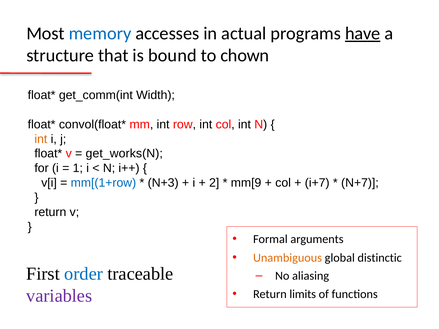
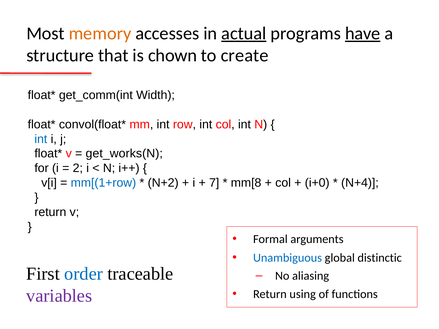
memory colour: blue -> orange (100, 33)
actual underline: none -> present (244, 33)
bound: bound -> chown (173, 55)
chown: chown -> create (245, 55)
int colour: orange -> blue (41, 139)
1: 1 -> 2 (78, 168)
N+3: N+3 -> N+2 (163, 183)
2: 2 -> 7 (214, 183)
mm[9: mm[9 -> mm[8 (246, 183)
i+7: i+7 -> i+0 (317, 183)
N+7: N+7 -> N+4 (360, 183)
Unambiguous colour: orange -> blue (288, 258)
limits: limits -> using (303, 295)
